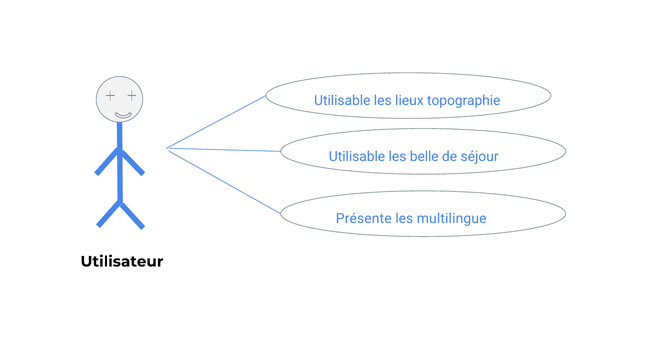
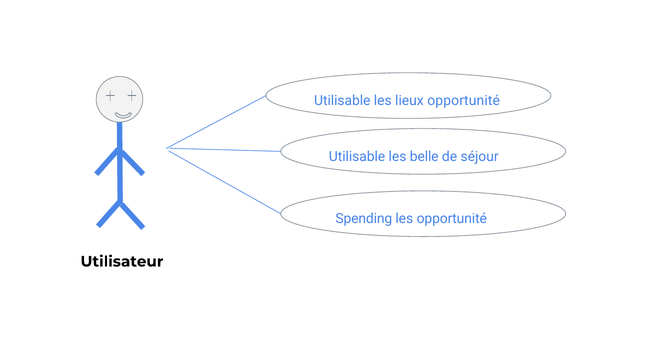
lieux topographie: topographie -> opportunité (464, 101)
Présente: Présente -> Spending (364, 219)
les multilingue: multilingue -> opportunité (452, 219)
